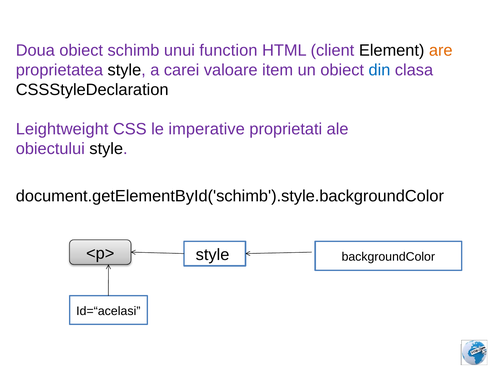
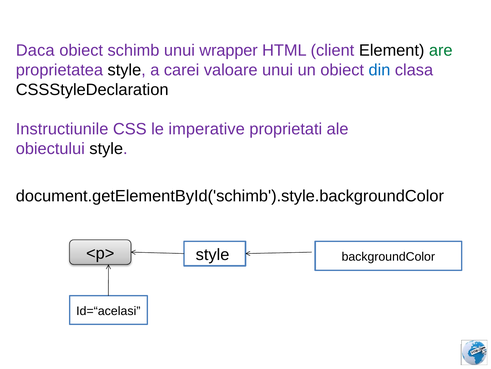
Doua: Doua -> Daca (35, 50)
function: function -> wrapper (229, 50)
are colour: orange -> green (441, 50)
valoare item: item -> unui (278, 70)
Leightweight: Leightweight -> Instructiunile (62, 129)
